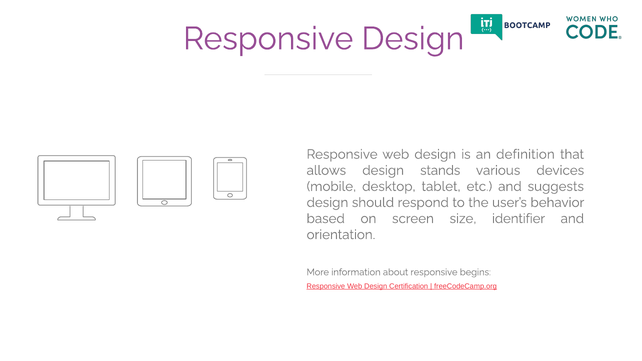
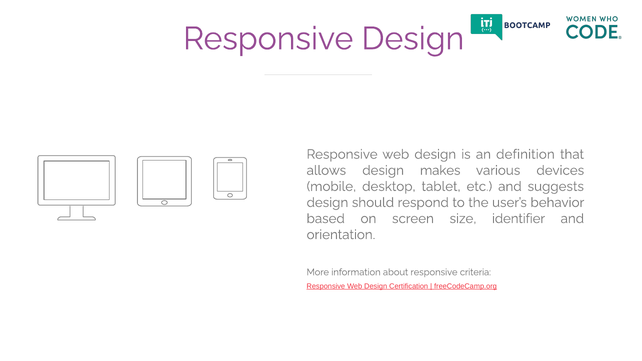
stands: stands -> makes (440, 170)
begins: begins -> criteria (475, 272)
